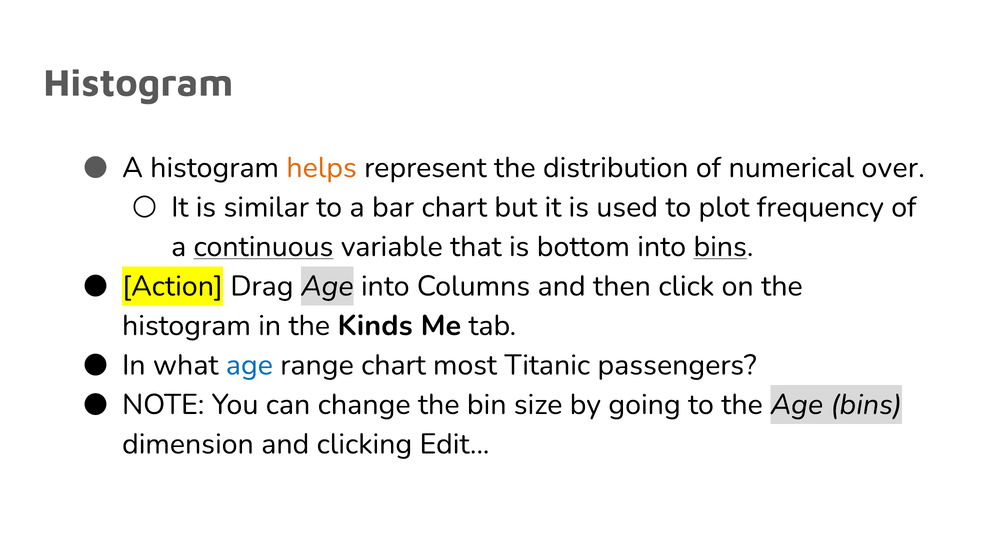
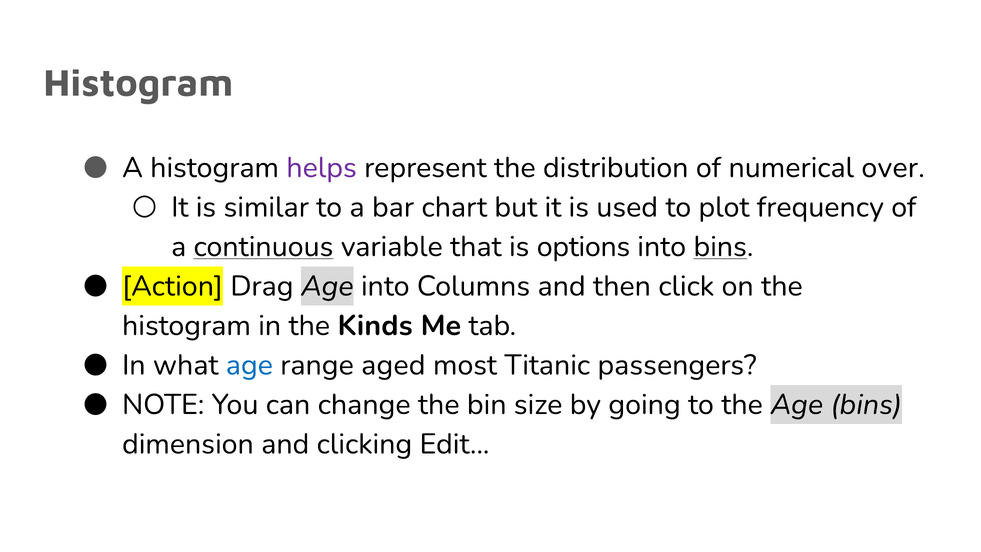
helps colour: orange -> purple (322, 168)
bottom: bottom -> options (583, 247)
range chart: chart -> aged (393, 365)
